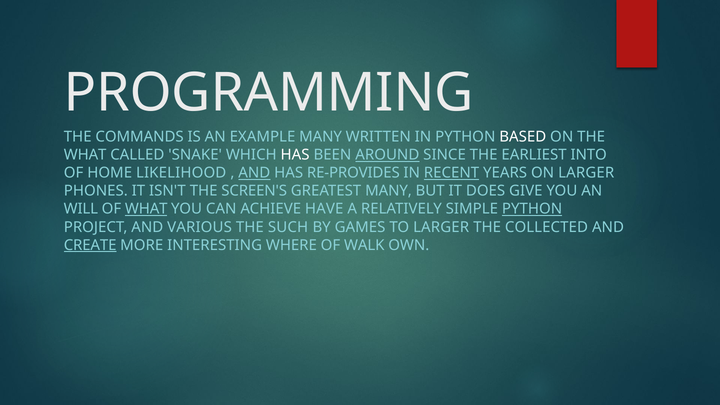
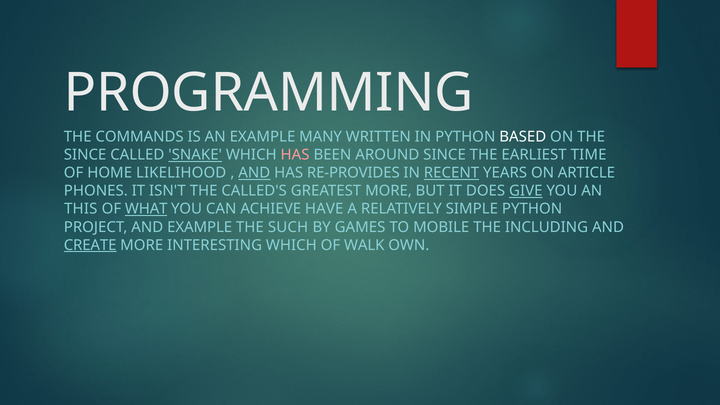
WHAT: WHAT -> SINCE (85, 155)
SNAKE underline: none -> present (195, 155)
HAS colour: white -> pink (295, 155)
AROUND underline: present -> none (387, 155)
INTO: INTO -> TIME (589, 155)
ON LARGER: LARGER -> ARTICLE (586, 173)
SCREEN'S: SCREEN'S -> CALLED'S (254, 191)
GREATEST MANY: MANY -> MORE (388, 191)
GIVE underline: none -> present (526, 191)
WILL: WILL -> THIS (81, 209)
PYTHON underline: present -> none (532, 209)
AND VARIOUS: VARIOUS -> EXAMPLE (200, 227)
TO LARGER: LARGER -> MOBILE (441, 227)
COLLECTED: COLLECTED -> INCLUDING (547, 227)
INTERESTING WHERE: WHERE -> WHICH (291, 245)
